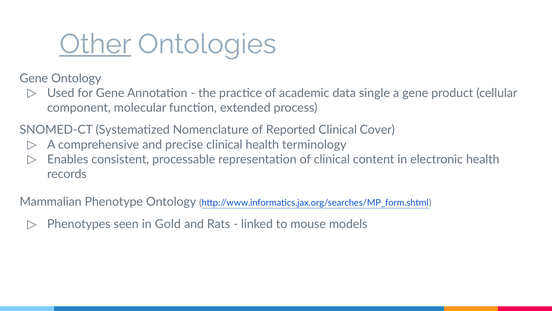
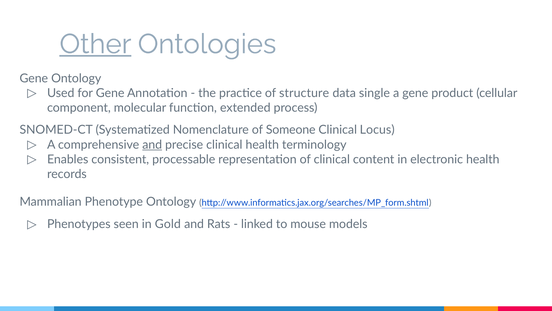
academic: academic -> structure (304, 93)
Reported: Reported -> Someone (291, 130)
Cover: Cover -> Locus (377, 130)
and underline: none -> present (152, 144)
